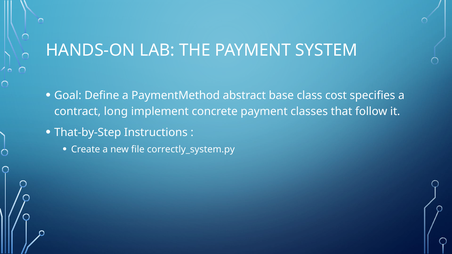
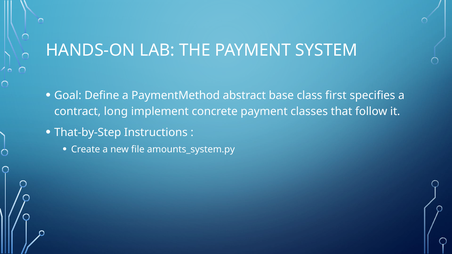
cost: cost -> first (336, 95)
correctly_system.py: correctly_system.py -> amounts_system.py (191, 150)
